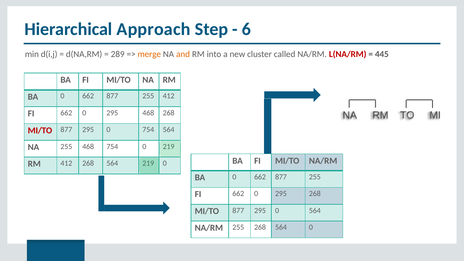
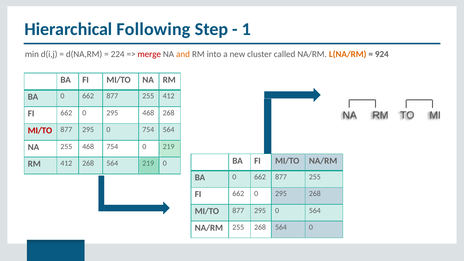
Approach: Approach -> Following (154, 29)
6: 6 -> 1 (247, 29)
289: 289 -> 224 (118, 54)
merge colour: orange -> red (149, 54)
L(NA/RM colour: red -> orange (348, 54)
445: 445 -> 924 (382, 54)
